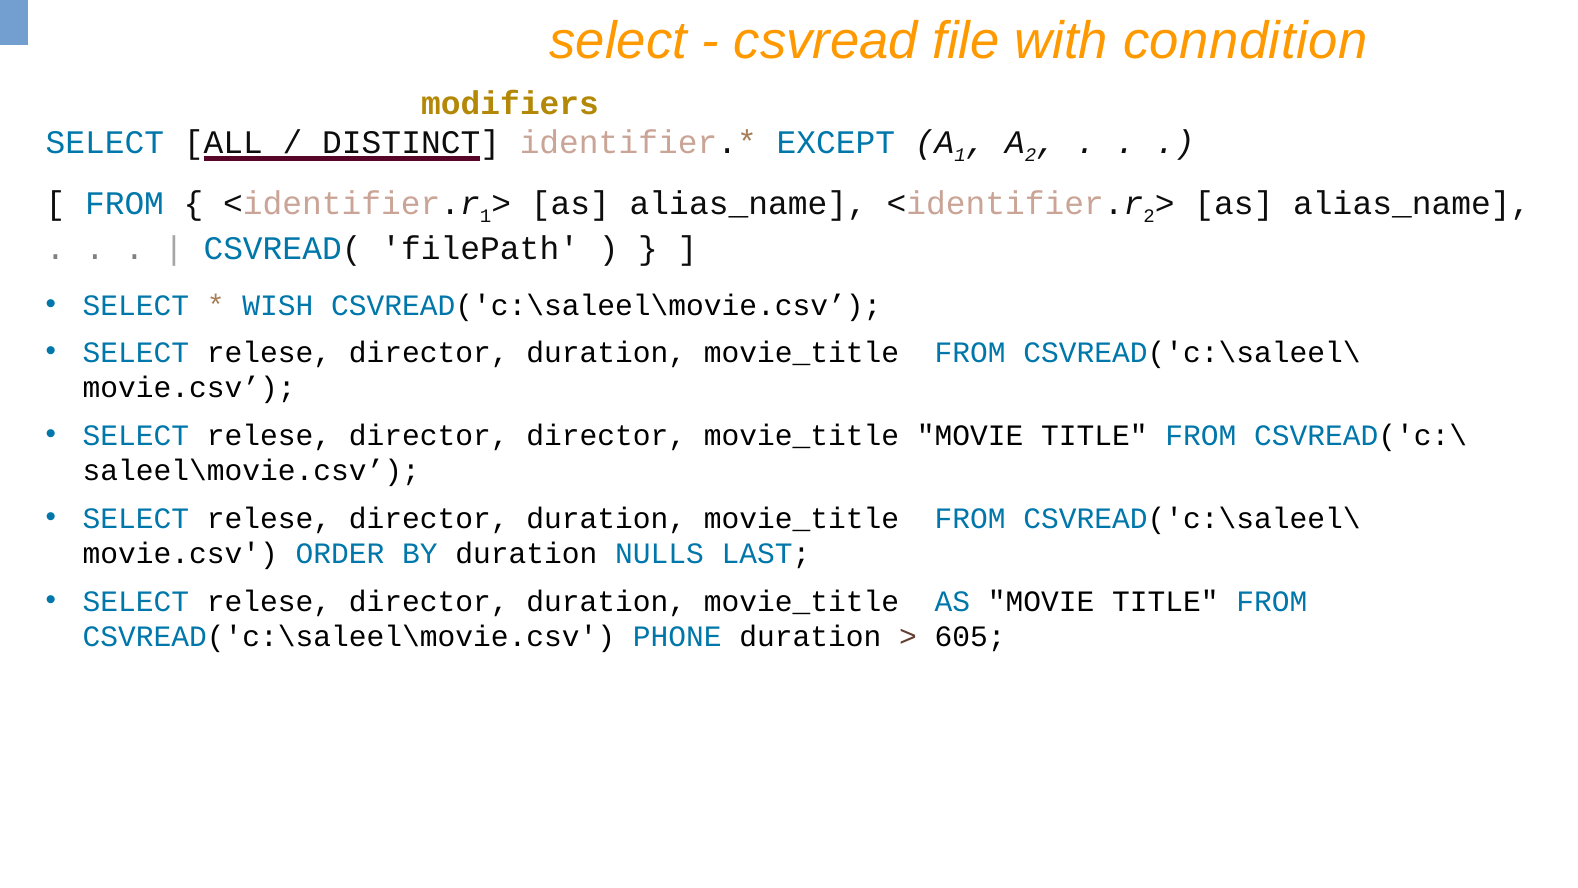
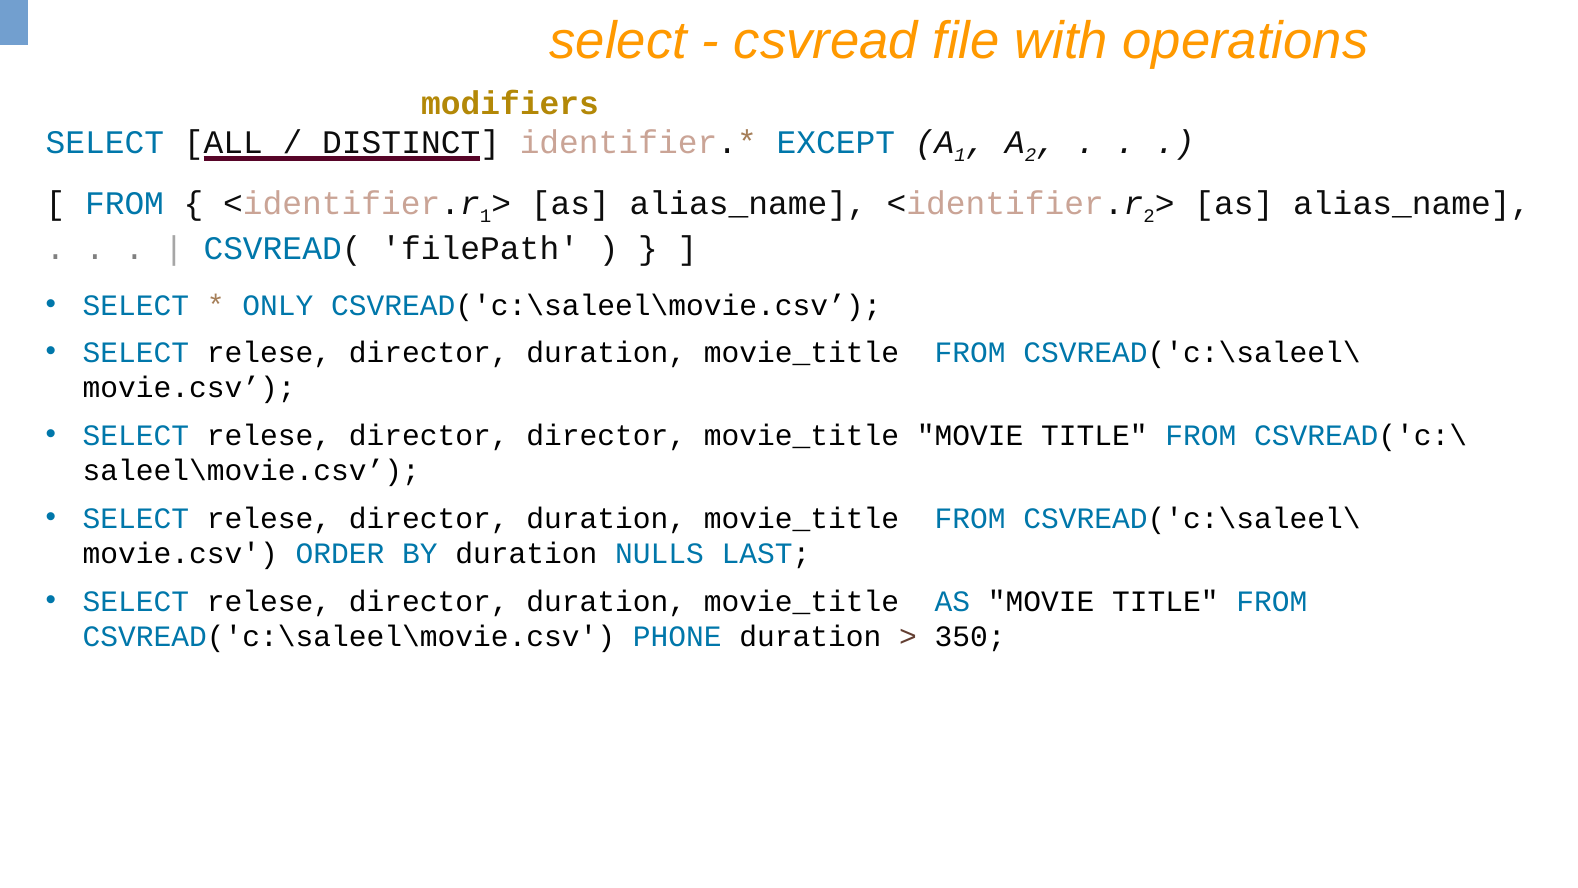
conndition: conndition -> operations (1246, 41)
WISH: WISH -> ONLY (278, 305)
605: 605 -> 350 (970, 637)
